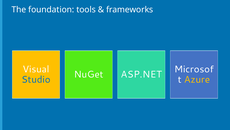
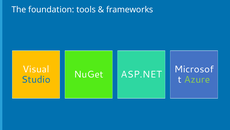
Azure colour: yellow -> light green (197, 79)
